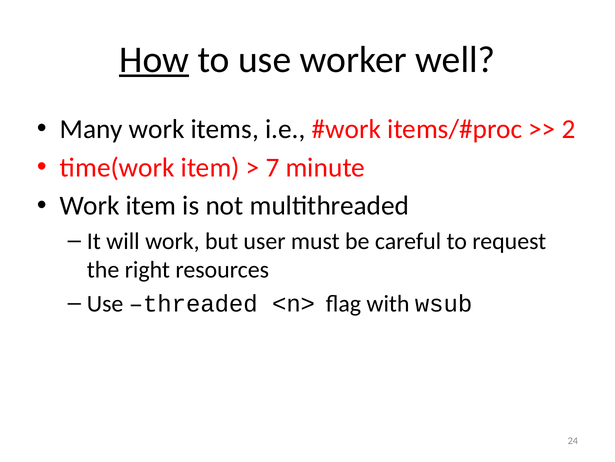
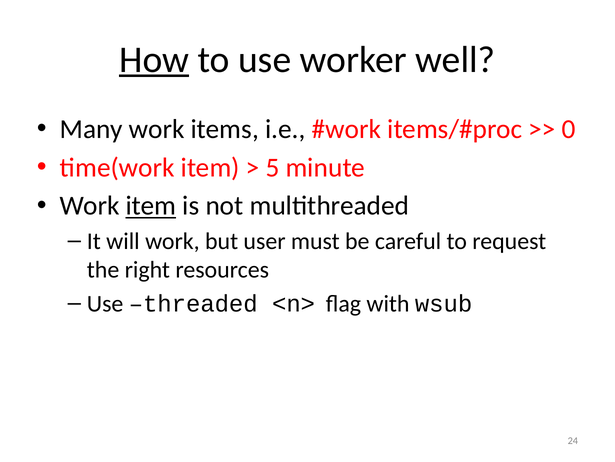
2: 2 -> 0 (569, 129)
7: 7 -> 5 (273, 167)
item underline: none -> present (151, 206)
